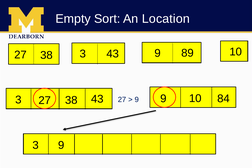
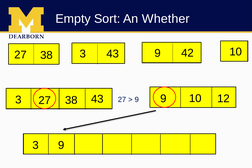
Location: Location -> Whether (166, 19)
89: 89 -> 42 (187, 53)
84: 84 -> 12 (223, 99)
